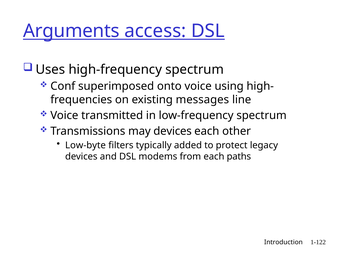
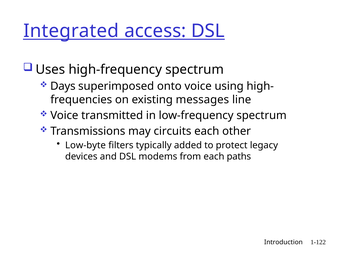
Arguments: Arguments -> Integrated (71, 31)
Conf: Conf -> Days (63, 86)
may devices: devices -> circuits (173, 131)
